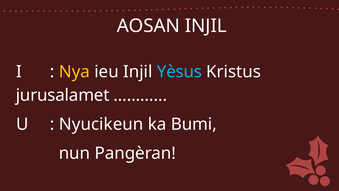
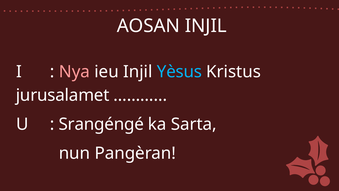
Nya colour: yellow -> pink (74, 72)
Nyucikeun: Nyucikeun -> Srangéngé (101, 124)
Bumi: Bumi -> Sarta (194, 124)
